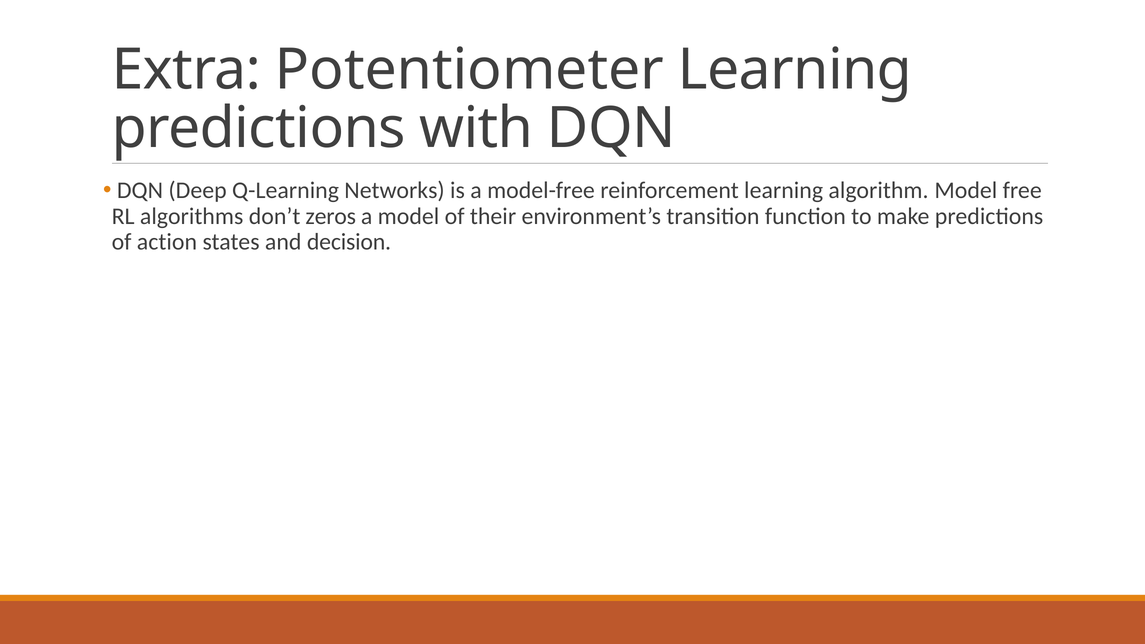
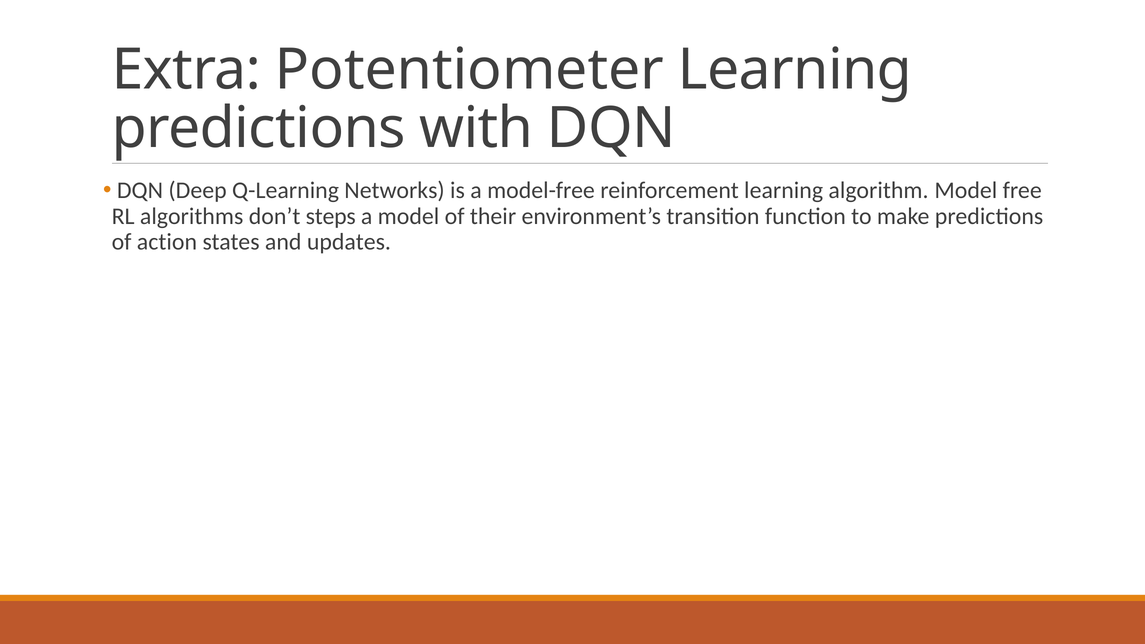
zeros: zeros -> steps (331, 216)
decision: decision -> updates (349, 242)
